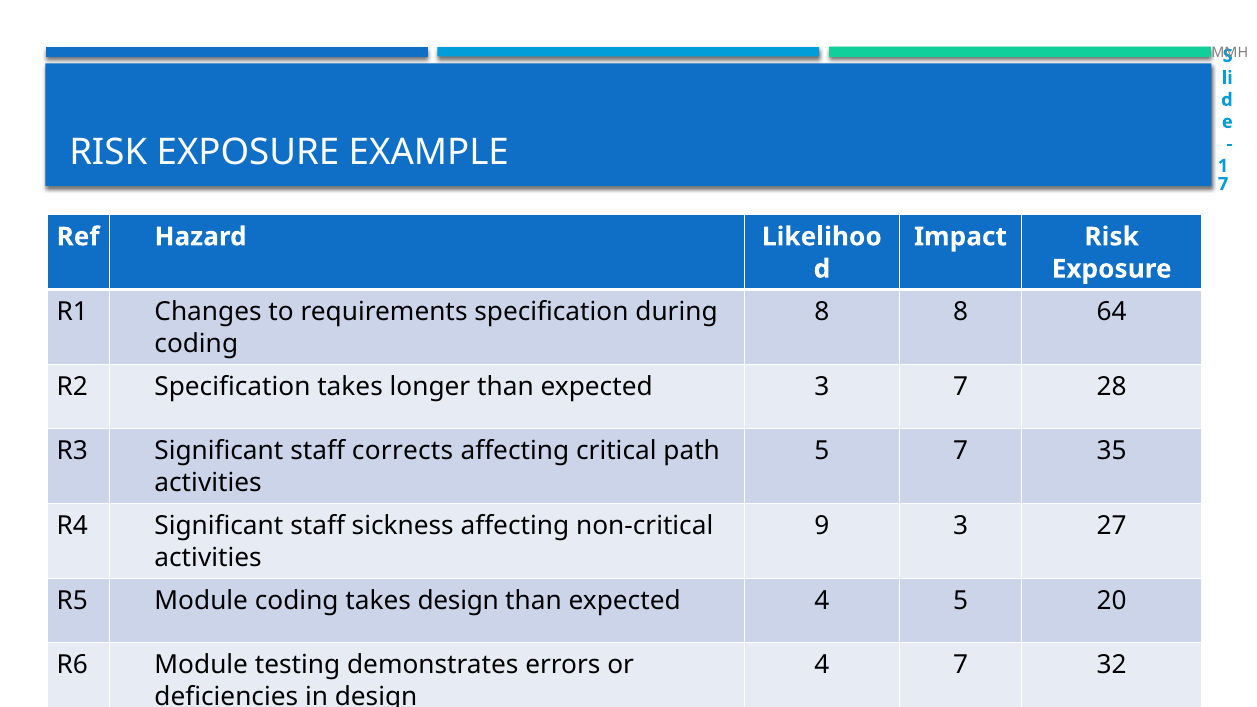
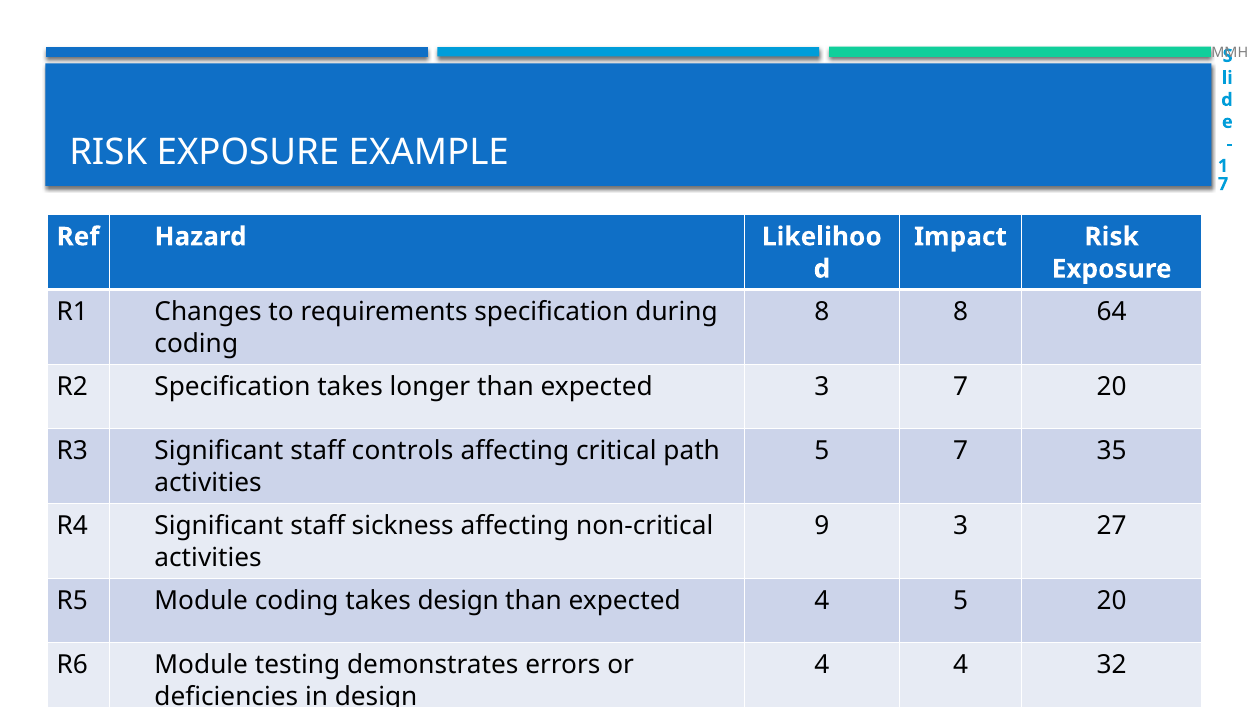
7 28: 28 -> 20 (1112, 387)
corrects: corrects -> controls (403, 451)
4 7: 7 -> 4 (961, 665)
